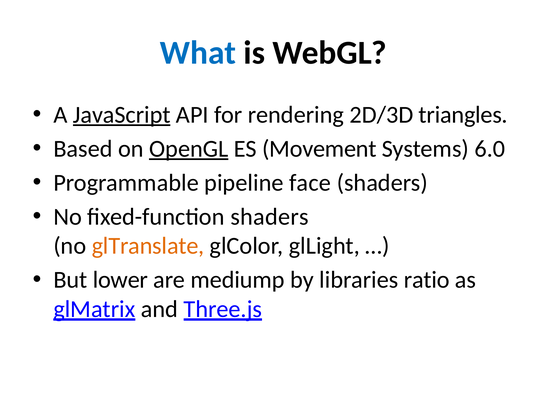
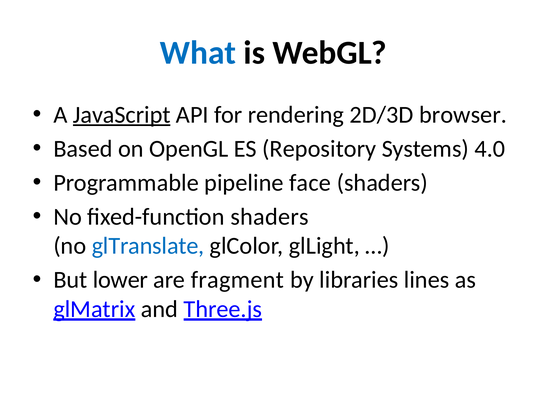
triangles: triangles -> browser (463, 115)
OpenGL underline: present -> none (189, 149)
Movement: Movement -> Repository (319, 149)
6.0: 6.0 -> 4.0 (490, 149)
glTranslate colour: orange -> blue (148, 246)
mediump: mediump -> fragment (237, 280)
ratio: ratio -> lines (427, 280)
